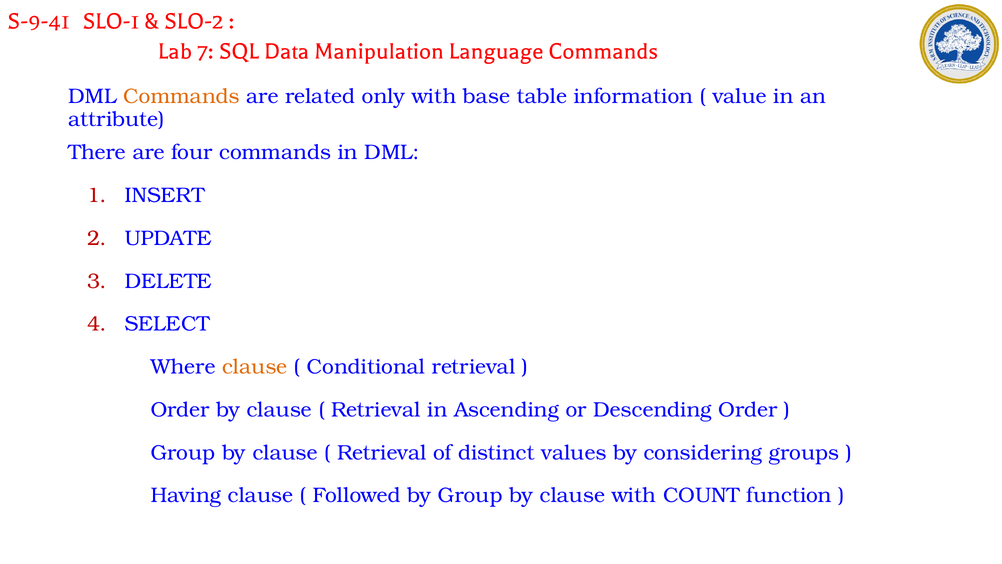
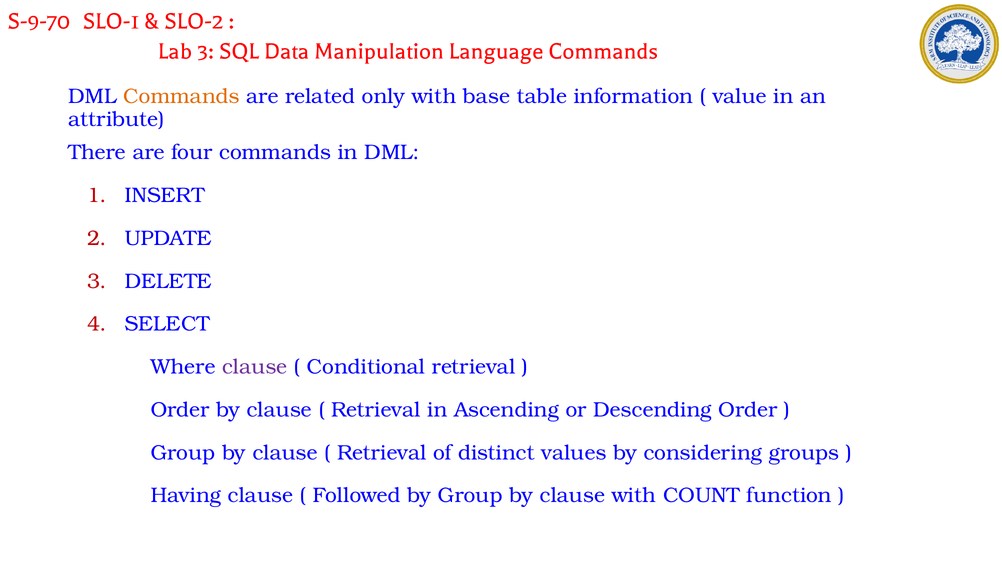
S-9-41: S-9-41 -> S-9-70 (39, 21)
Lab 7: 7 -> 3 (205, 51)
clause colour: orange -> purple (255, 367)
